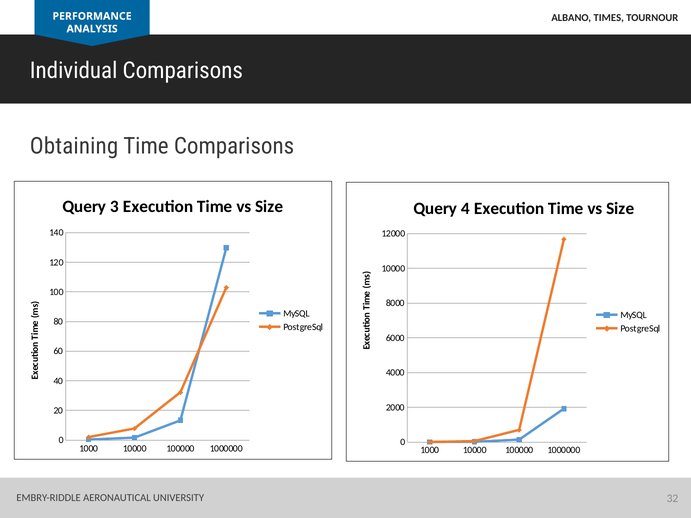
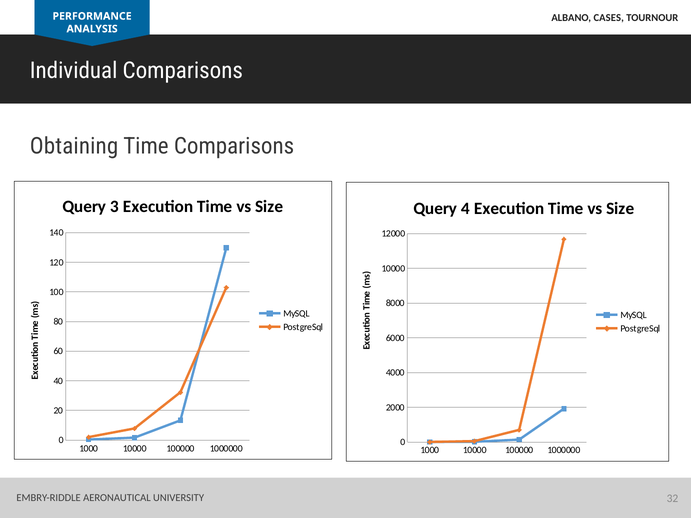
TIMES: TIMES -> CASES (609, 18)
